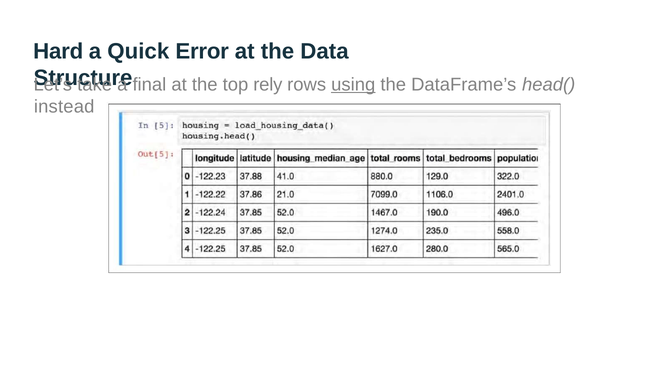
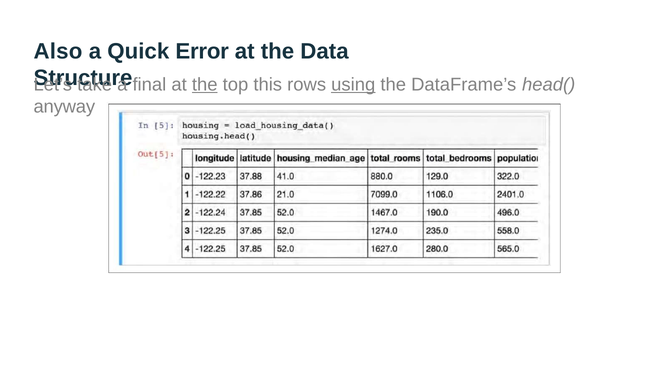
Hard: Hard -> Also (58, 51)
the underline: none -> present (205, 84)
rely: rely -> this (268, 84)
instead: instead -> anyway (64, 107)
